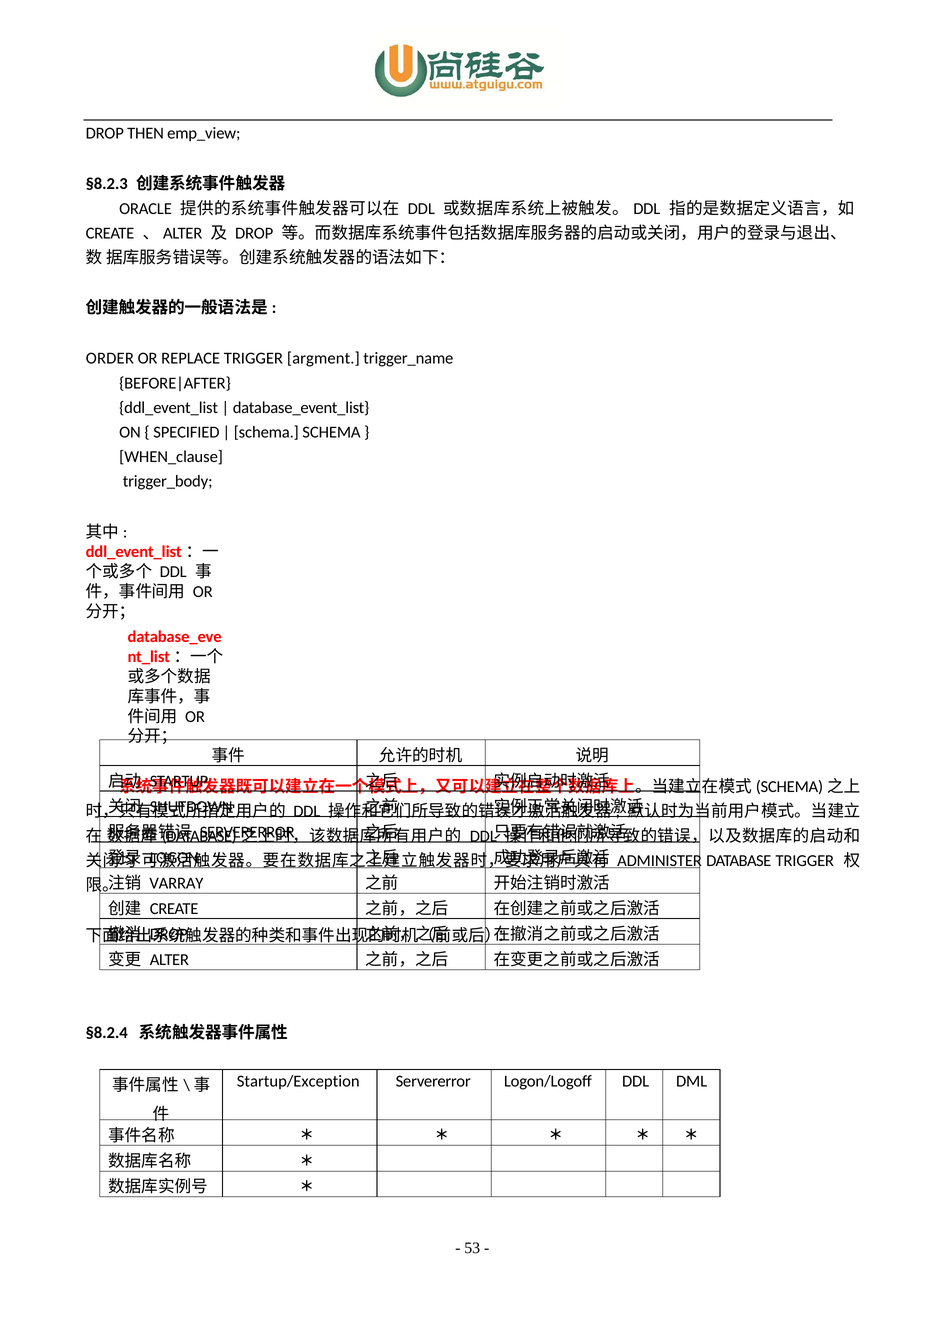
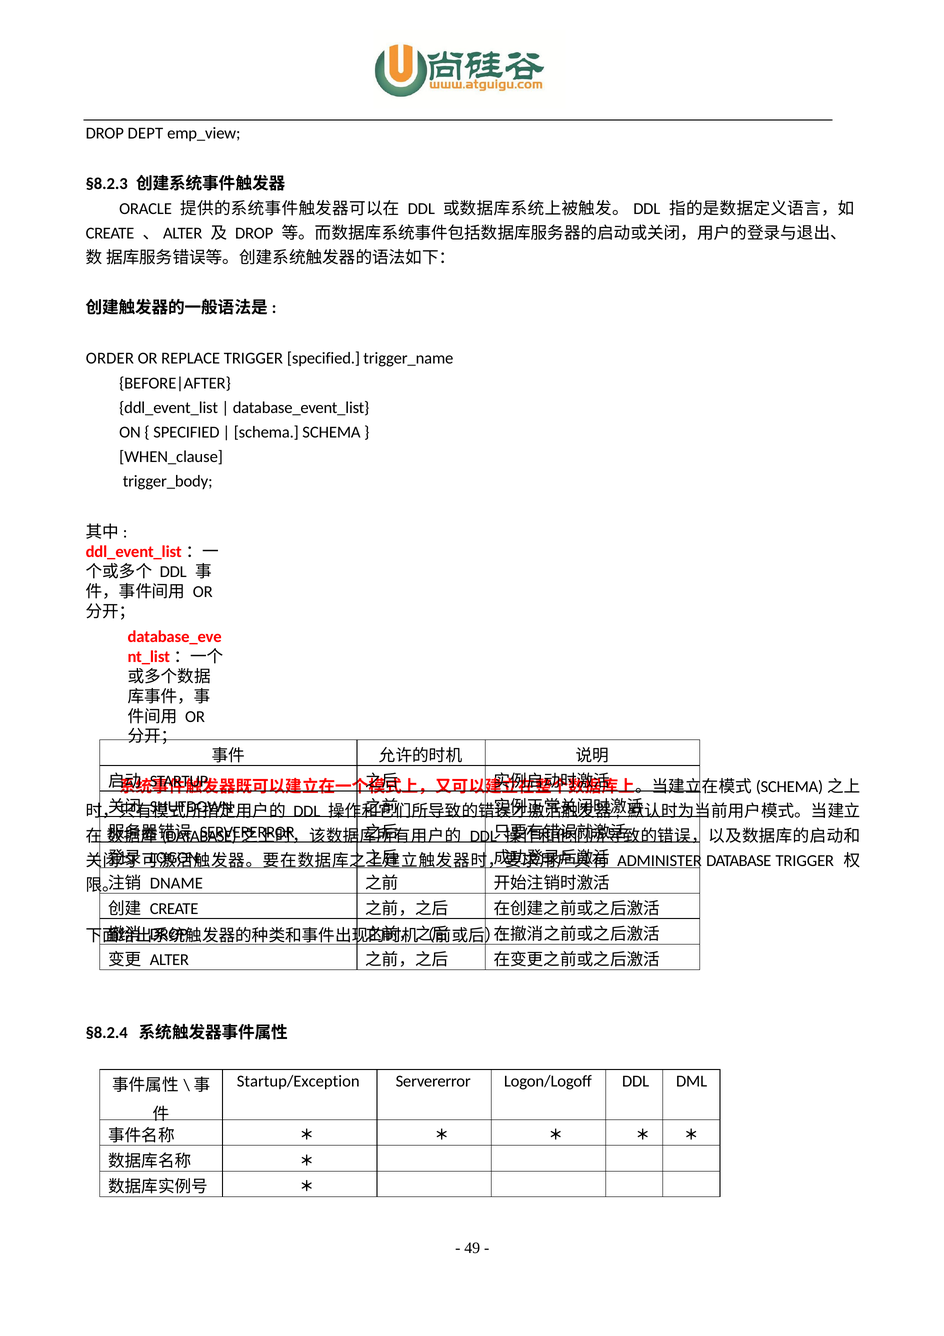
THEN: THEN -> DEPT (145, 133)
TRIGGER argment: argment -> specified (323, 358)
VARRAY: VARRAY -> DNAME (176, 883)
53: 53 -> 49 (472, 1248)
